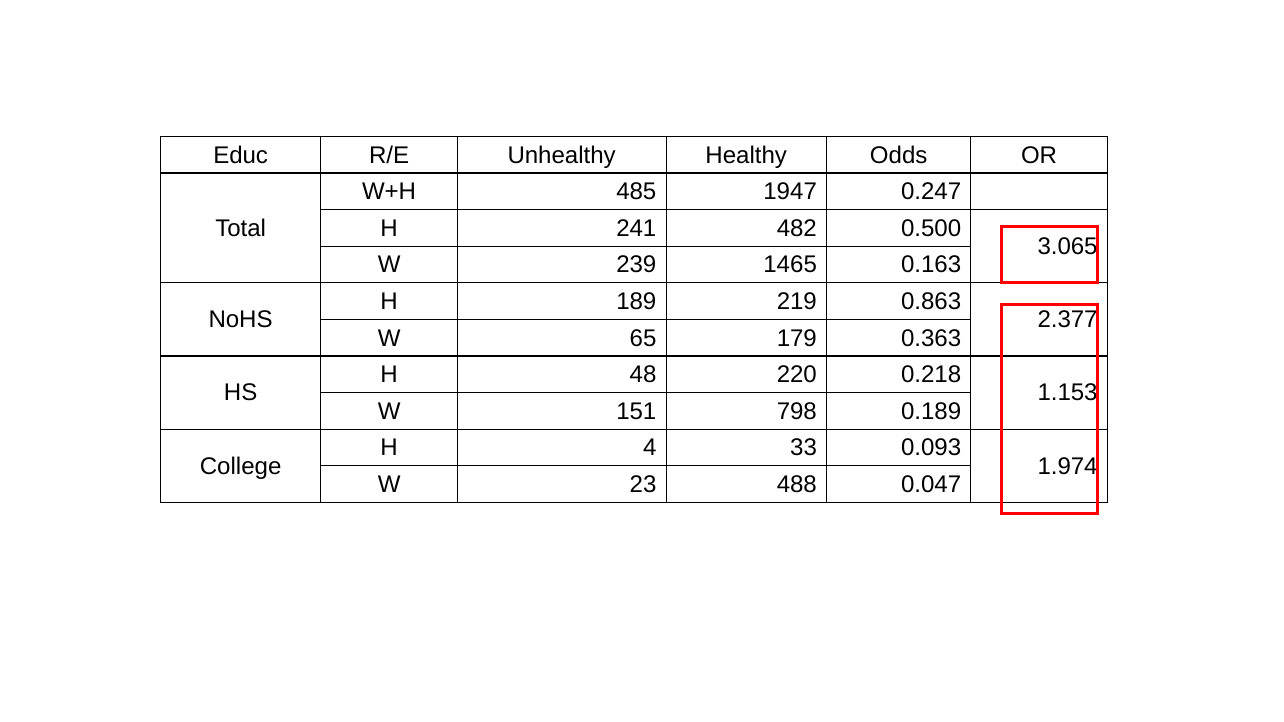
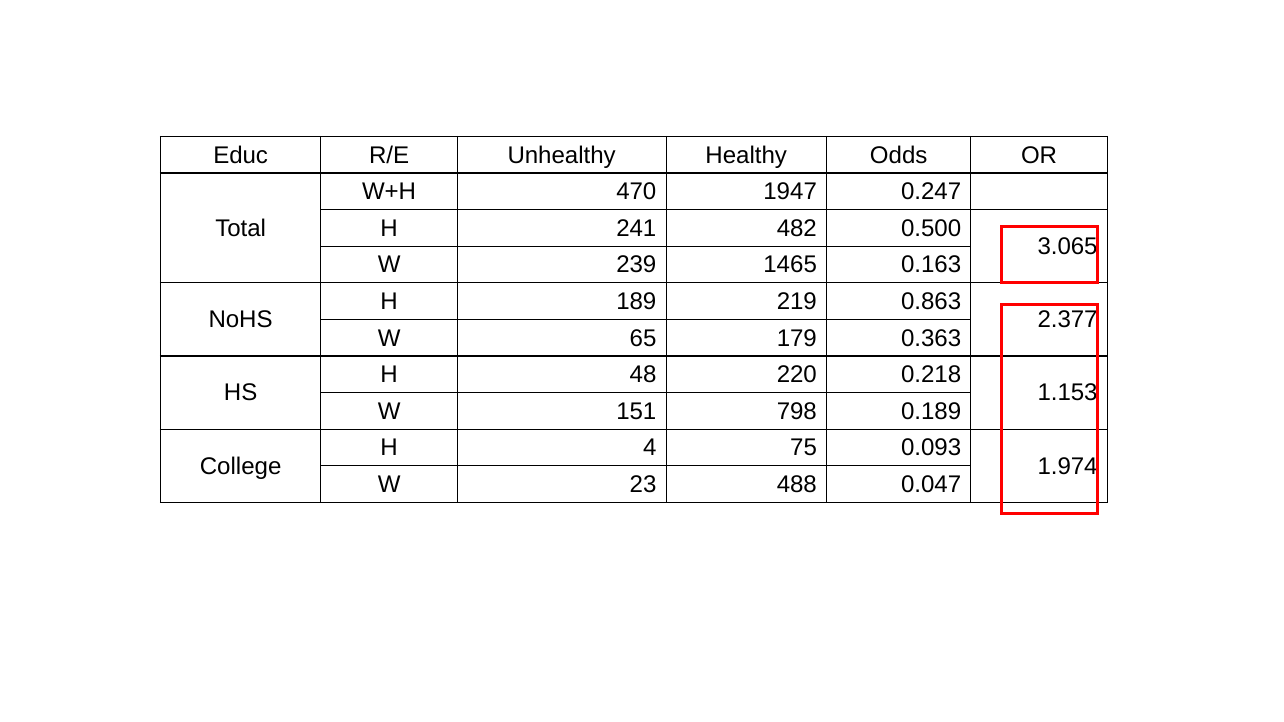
485: 485 -> 470 (636, 192)
33: 33 -> 75 (804, 448)
